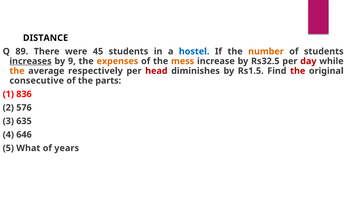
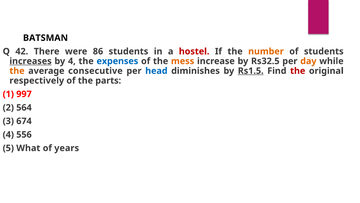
DISTANCE: DISTANCE -> BATSMAN (46, 38)
89: 89 -> 42 (22, 51)
45: 45 -> 86 (98, 51)
hostel colour: blue -> red (194, 51)
by 9: 9 -> 4 (72, 61)
expenses colour: orange -> blue (117, 61)
day colour: red -> orange (308, 61)
respectively: respectively -> consecutive (95, 71)
head colour: red -> blue (156, 71)
Rs1.5 underline: none -> present (251, 71)
consecutive: consecutive -> respectively (37, 80)
836: 836 -> 997 (24, 94)
576: 576 -> 564 (24, 107)
635: 635 -> 674 (24, 121)
646: 646 -> 556 (24, 134)
